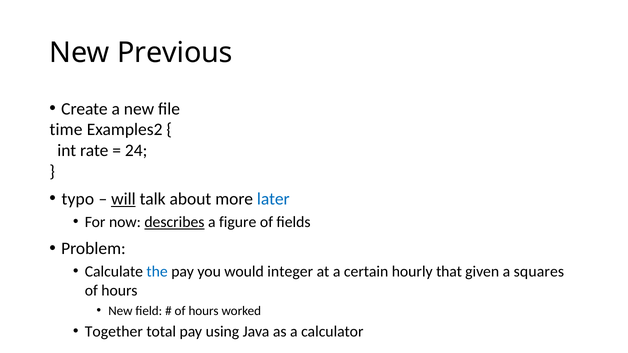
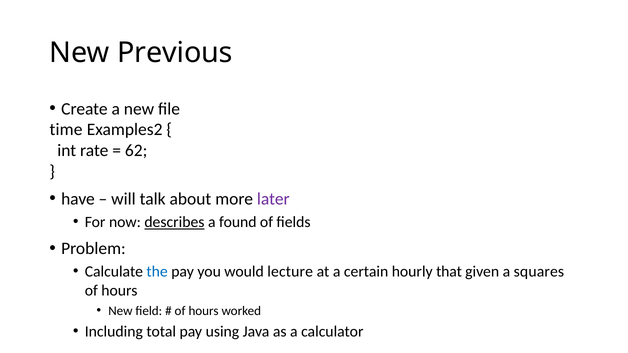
24: 24 -> 62 (136, 151)
typo: typo -> have (78, 199)
will underline: present -> none (123, 199)
later colour: blue -> purple (273, 199)
figure: figure -> found (238, 222)
integer: integer -> lecture (290, 272)
Together: Together -> Including (114, 332)
